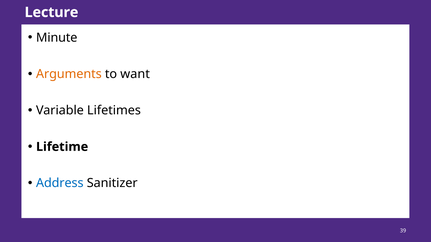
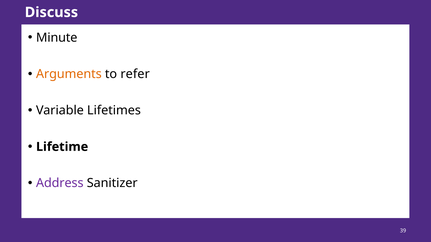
Lecture: Lecture -> Discuss (51, 12)
want: want -> refer (135, 74)
Address colour: blue -> purple (60, 183)
